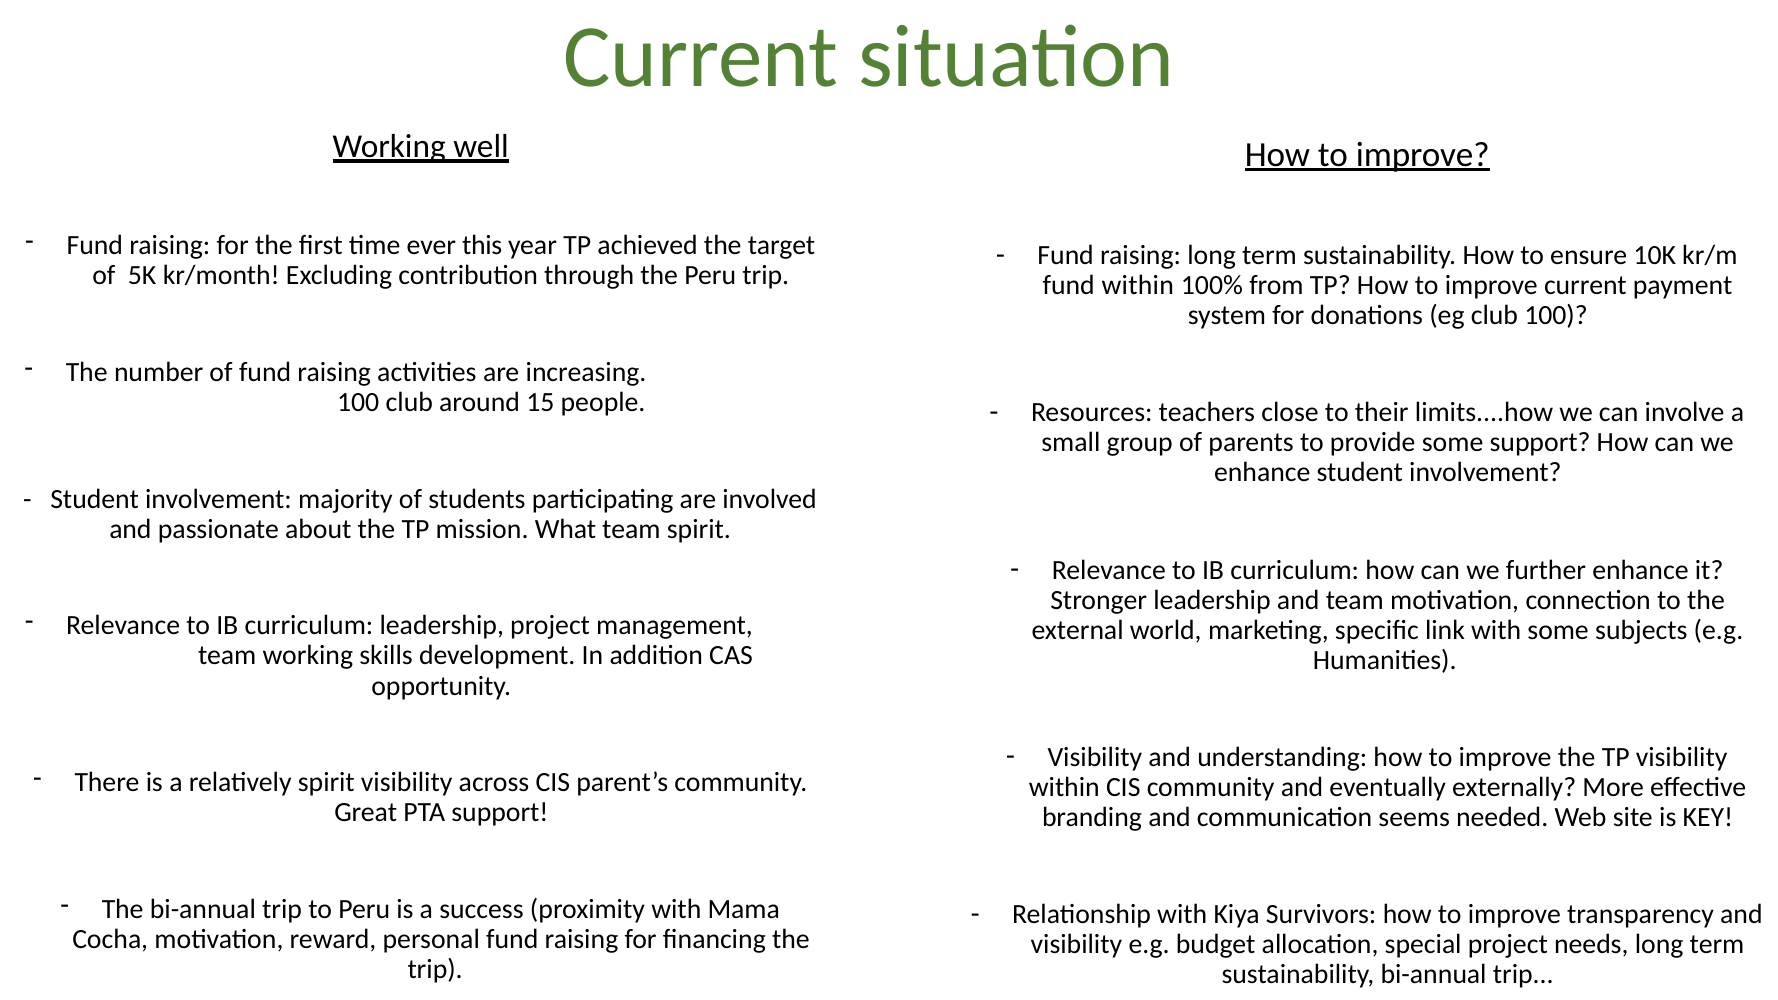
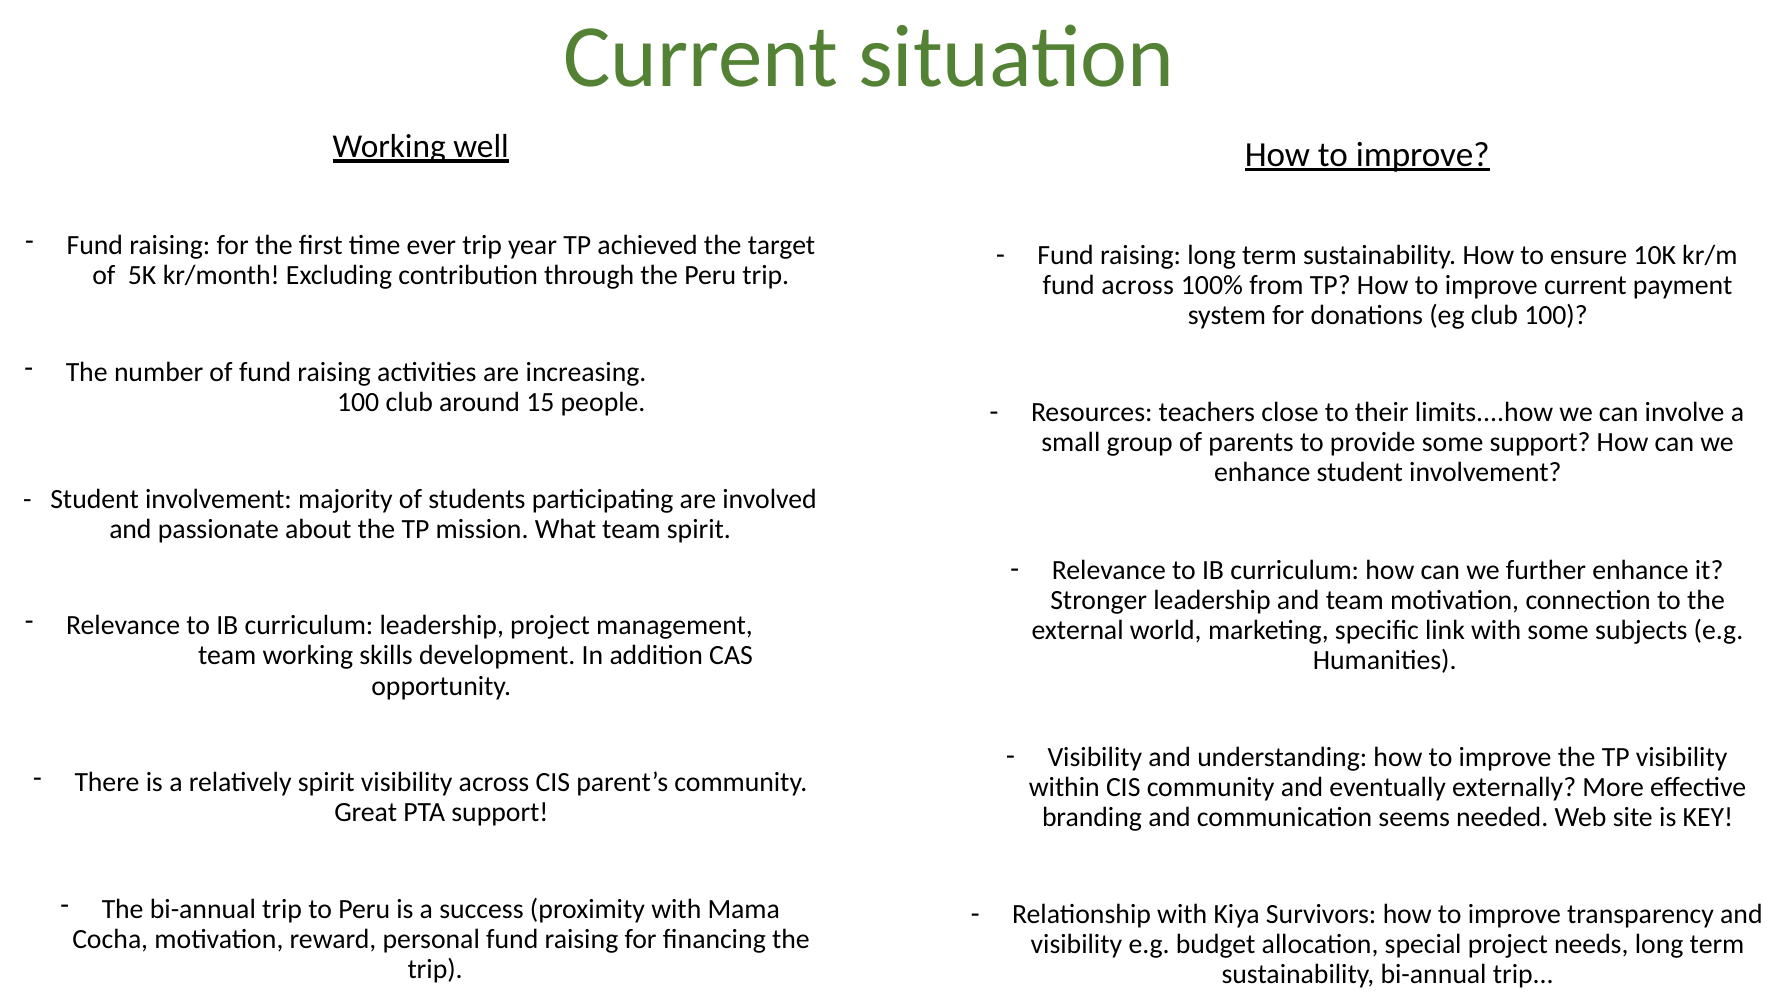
ever this: this -> trip (482, 246)
fund within: within -> across (1138, 286)
